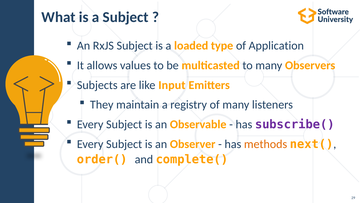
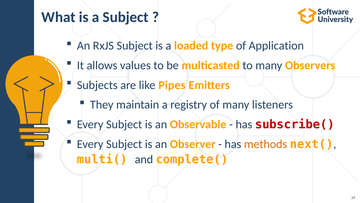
Input: Input -> Pipes (172, 85)
subscribe( colour: purple -> red (295, 124)
order(: order( -> multi( (102, 159)
